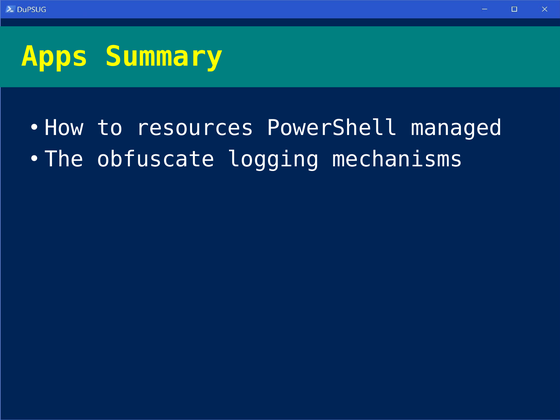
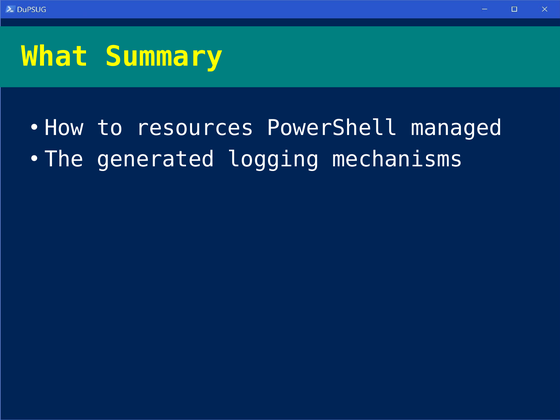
Apps: Apps -> What (55, 57)
obfuscate: obfuscate -> generated (156, 159)
